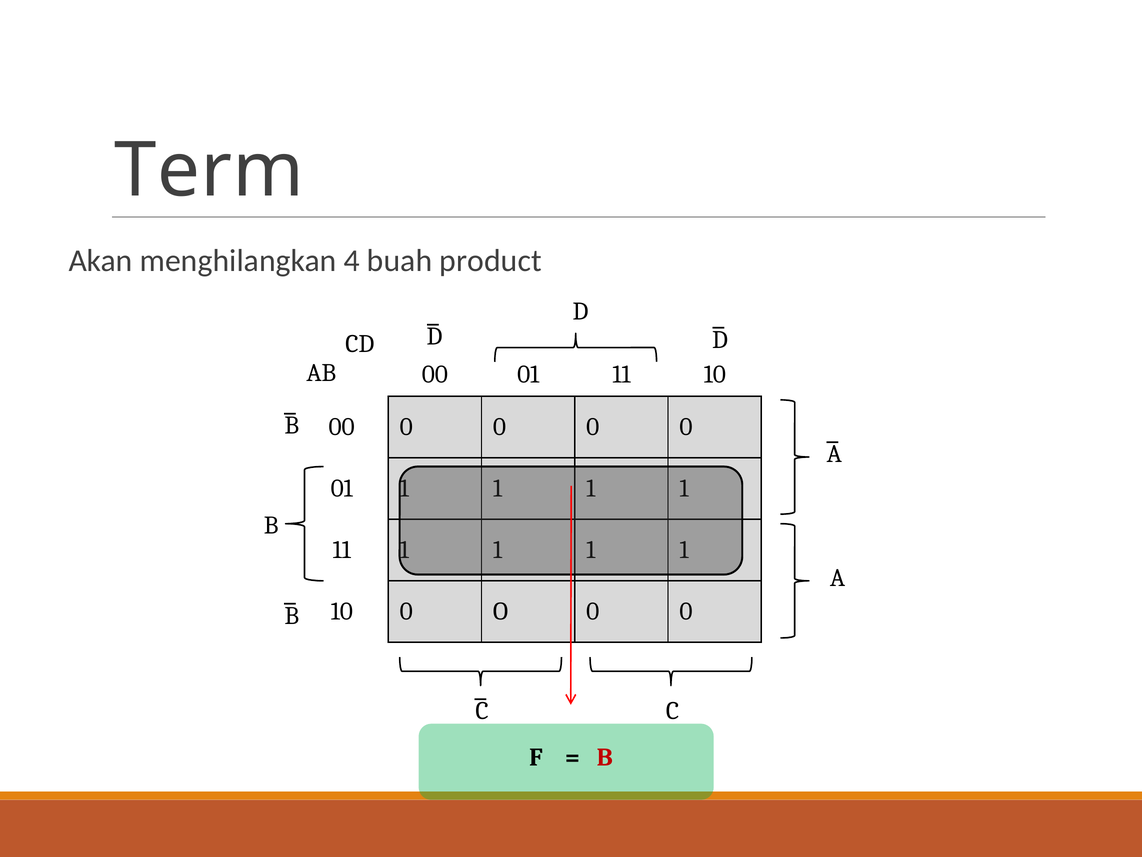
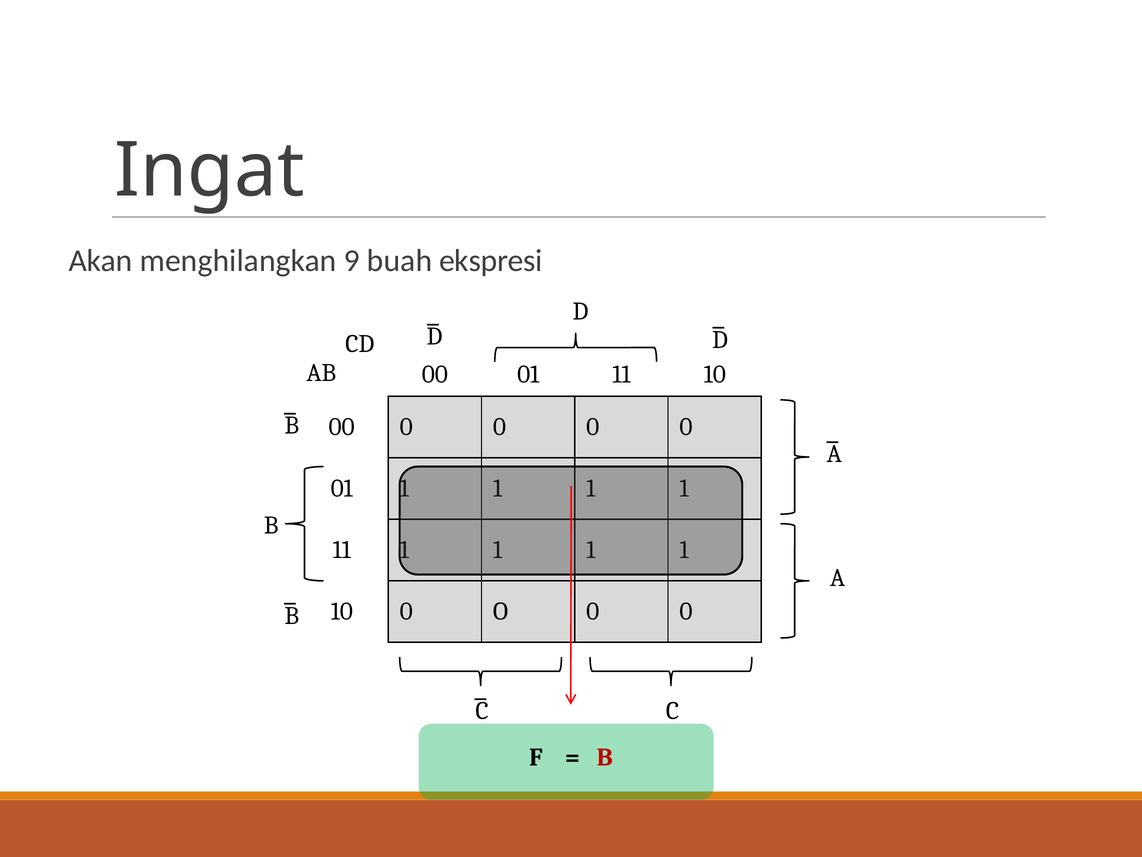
Term: Term -> Ingat (209, 171)
4: 4 -> 9 (352, 261)
product: product -> ekspresi (491, 261)
